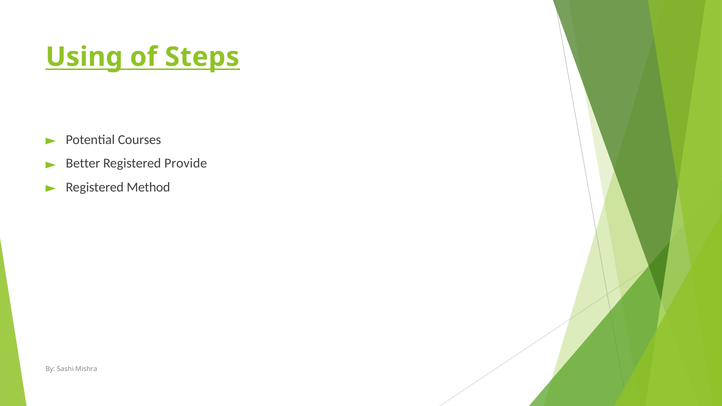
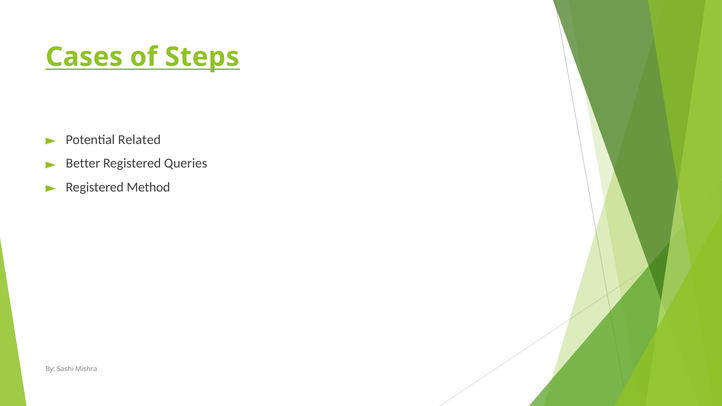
Using: Using -> Cases (84, 57)
Courses: Courses -> Related (139, 140)
Provide: Provide -> Queries (186, 164)
